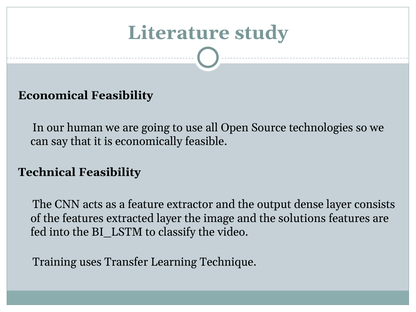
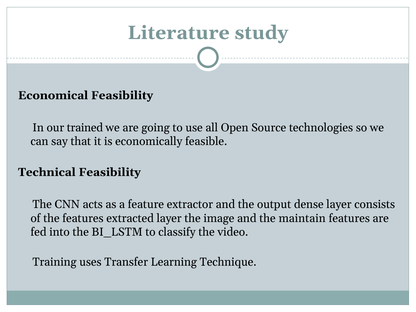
human: human -> trained (85, 128)
solutions: solutions -> maintain (302, 218)
